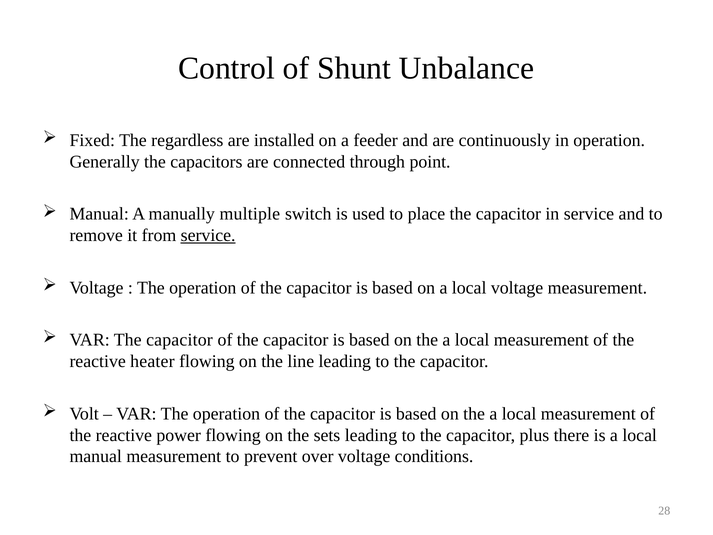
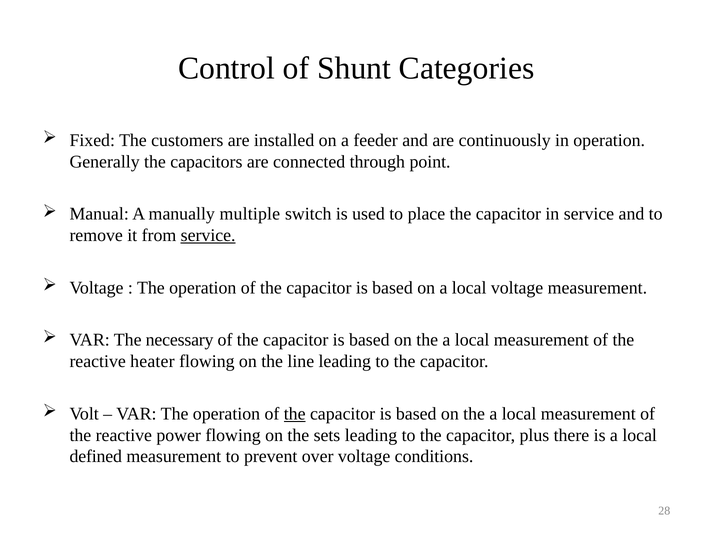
Unbalance: Unbalance -> Categories (467, 68)
regardless: regardless -> customers (187, 140)
VAR The capacitor: capacitor -> necessary (180, 340)
the underline: none -> present (295, 414)
manual: manual -> defined (96, 456)
